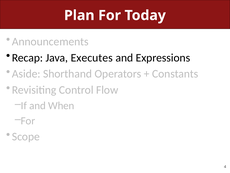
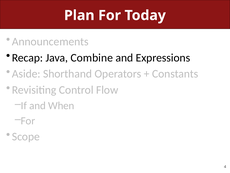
Executes: Executes -> Combine (92, 58)
